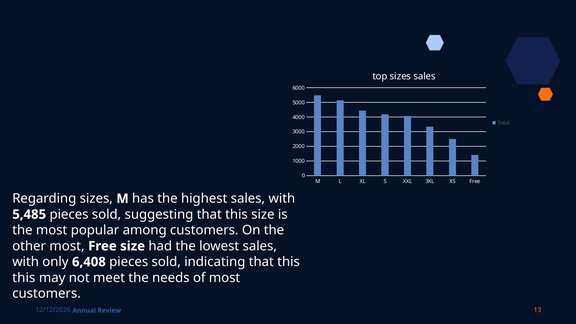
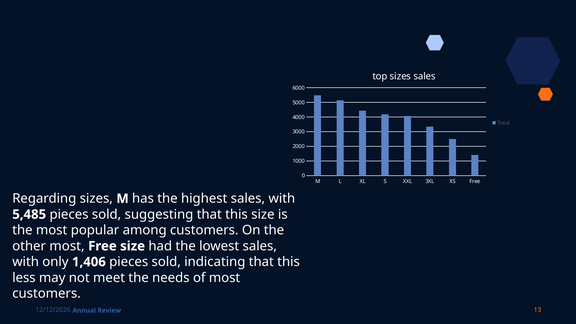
6,408: 6,408 -> 1,406 (89, 262)
this: this -> less (24, 278)
